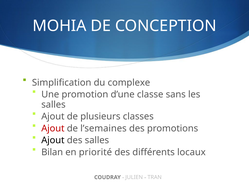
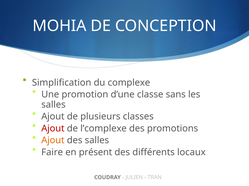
l’semaines: l’semaines -> l’complexe (104, 129)
Ajout colour: black -> orange (53, 141)
Bilan: Bilan -> Faire (52, 153)
priorité: priorité -> présent (95, 153)
